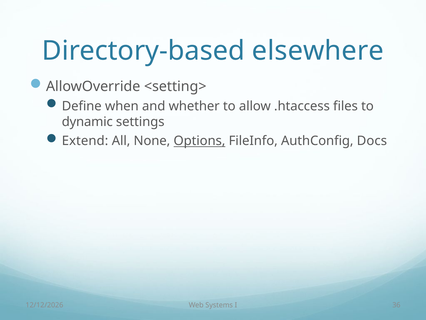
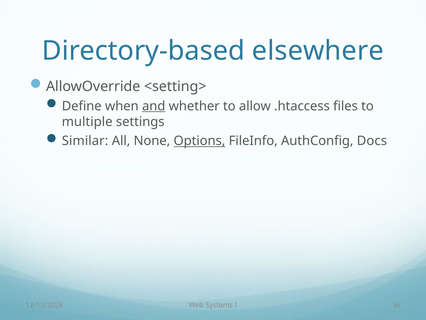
and underline: none -> present (154, 106)
dynamic: dynamic -> multiple (87, 122)
Extend: Extend -> Similar (85, 141)
